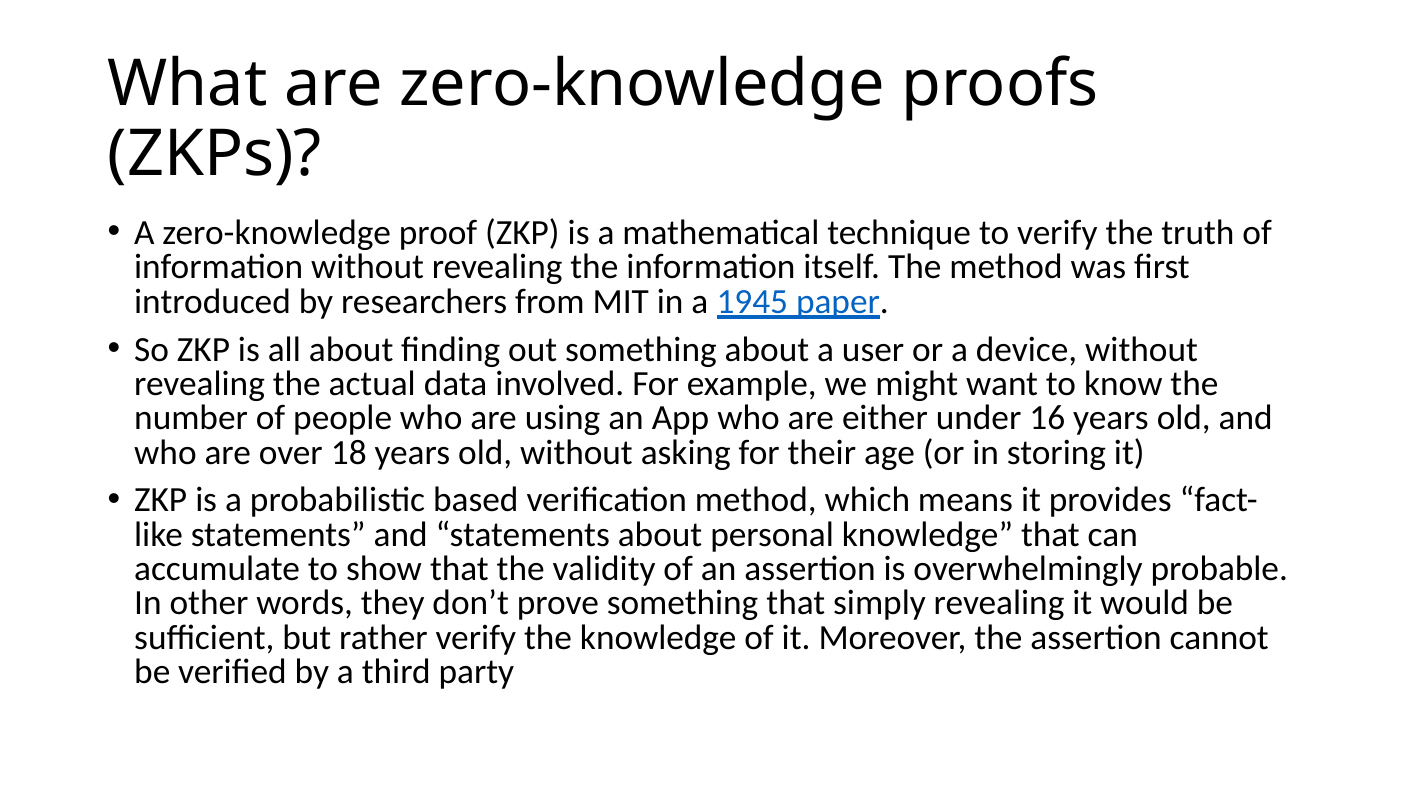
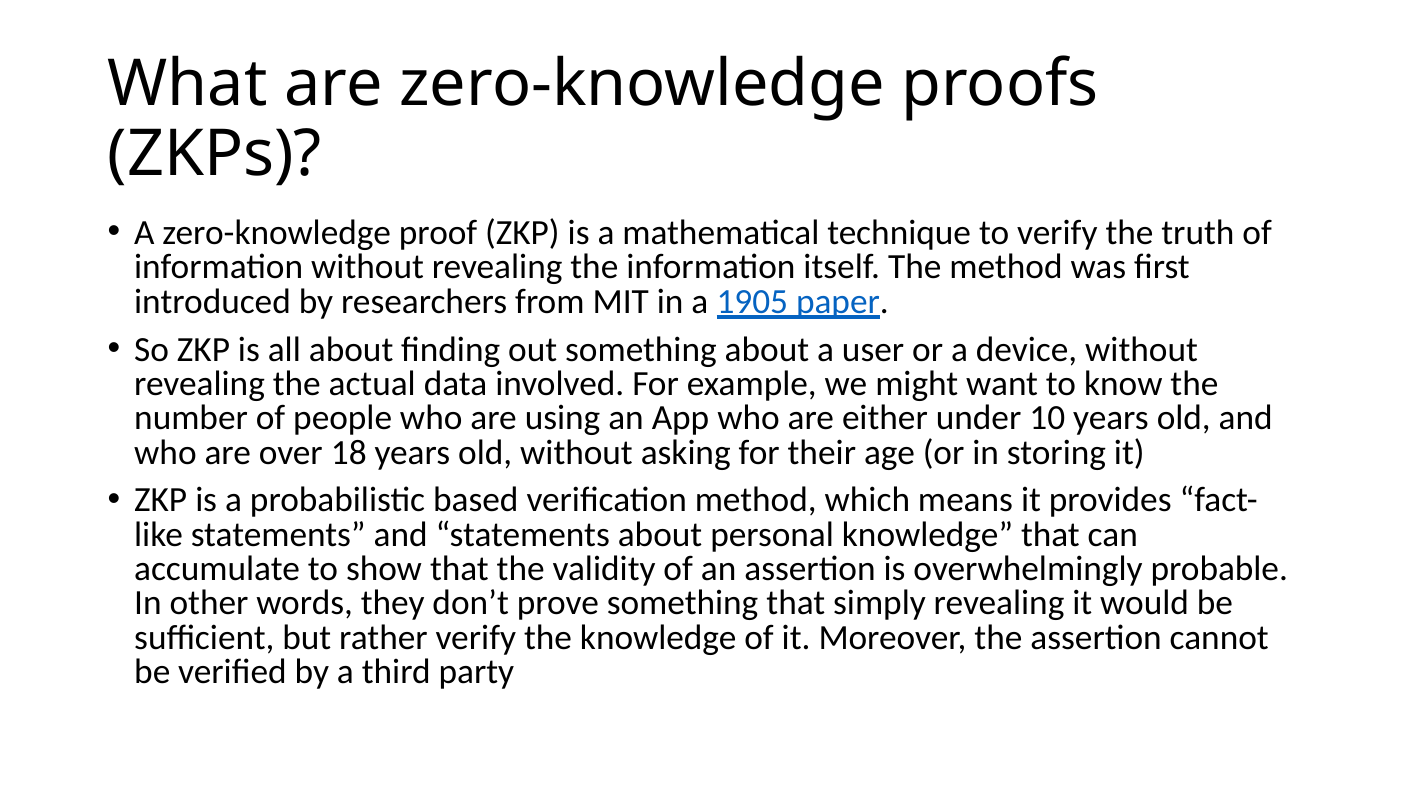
1945: 1945 -> 1905 (752, 302)
16: 16 -> 10 (1047, 418)
